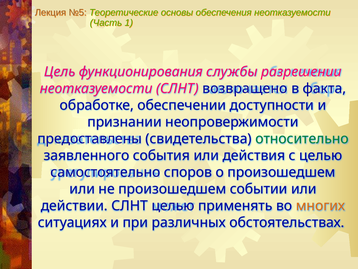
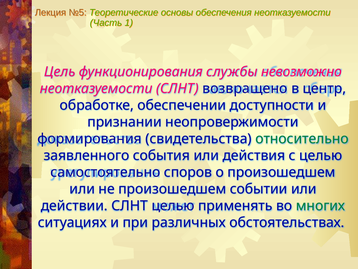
разрешении: разрешении -> невозможно (301, 72)
факта: факта -> центр (324, 88)
предоставлены: предоставлены -> формирования (90, 139)
многих colour: orange -> green (320, 205)
